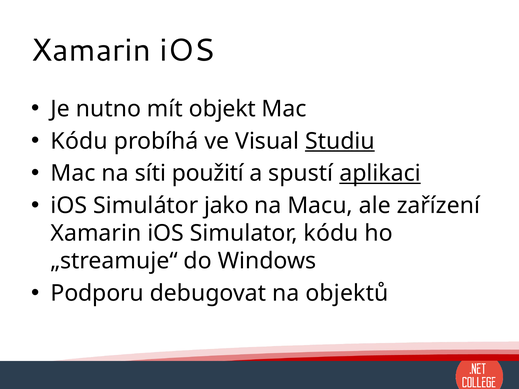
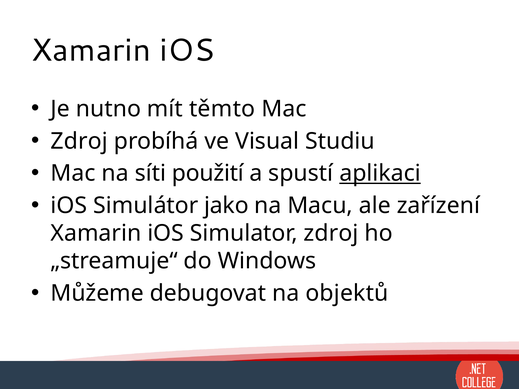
objekt: objekt -> těmto (222, 109)
Kódu: Kódu -> Zdroj (79, 141)
Studiu underline: present -> none (340, 141)
Simulator kódu: kódu -> zdroj (331, 233)
Podporu: Podporu -> Můžeme (97, 293)
